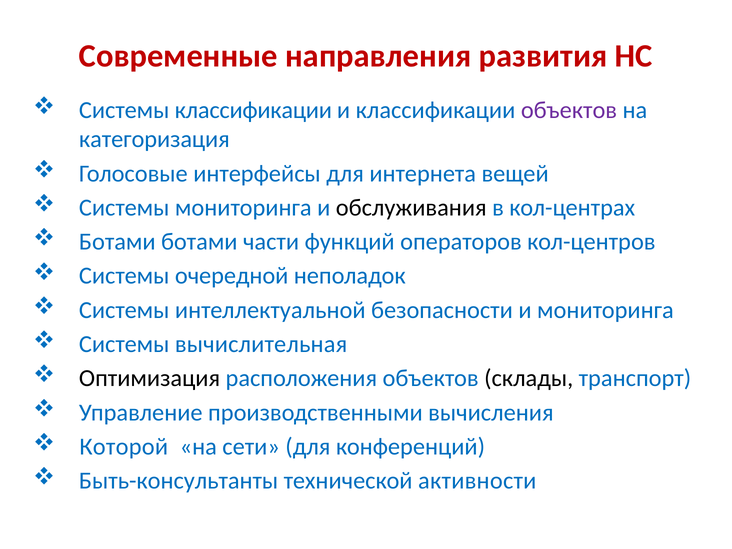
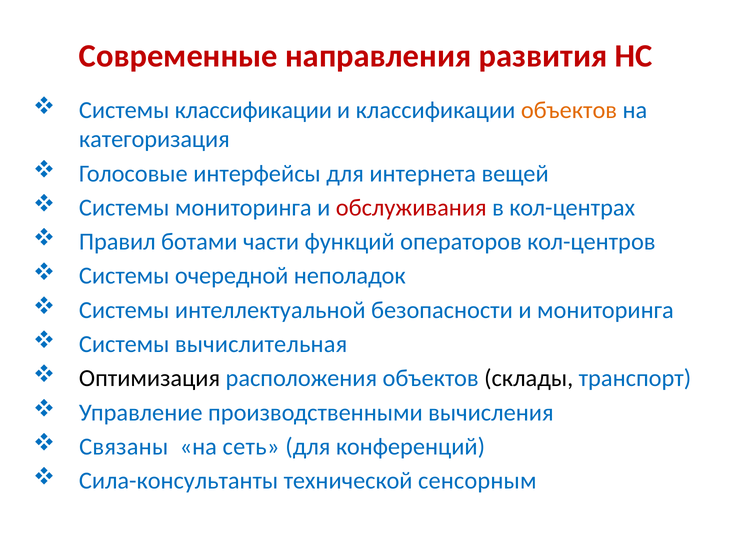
объектов colour: purple -> orange (569, 110)
обслуживания colour: black -> red (411, 208)
Ботами: Ботами -> Правил (117, 242)
Которой: Которой -> Связаны (124, 447)
сети: сети -> сеть (251, 447)
Быть-консультанты: Быть-консультанты -> Сила-консультанты (179, 481)
активности: активности -> сенсорным (477, 481)
